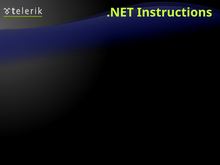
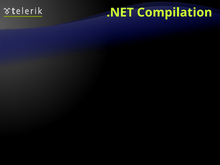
Instructions: Instructions -> Compilation (175, 12)
